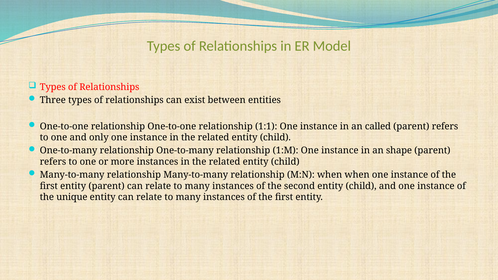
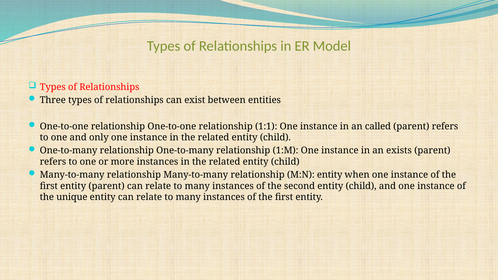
shape: shape -> exists (399, 151)
M:N when: when -> entity (330, 175)
